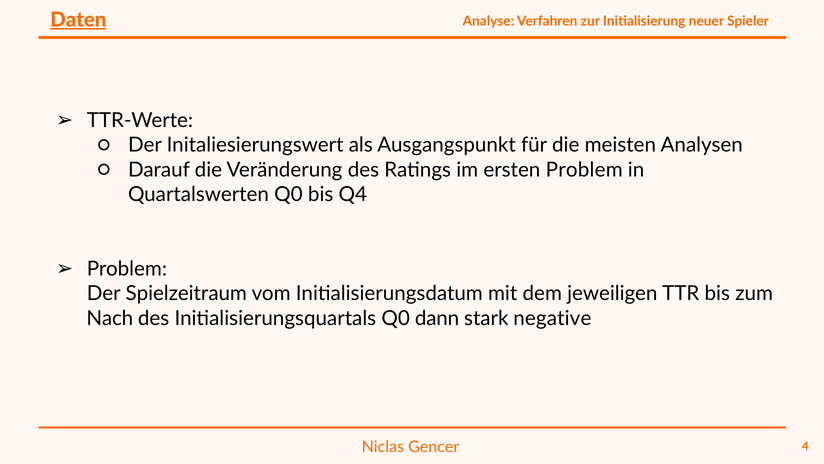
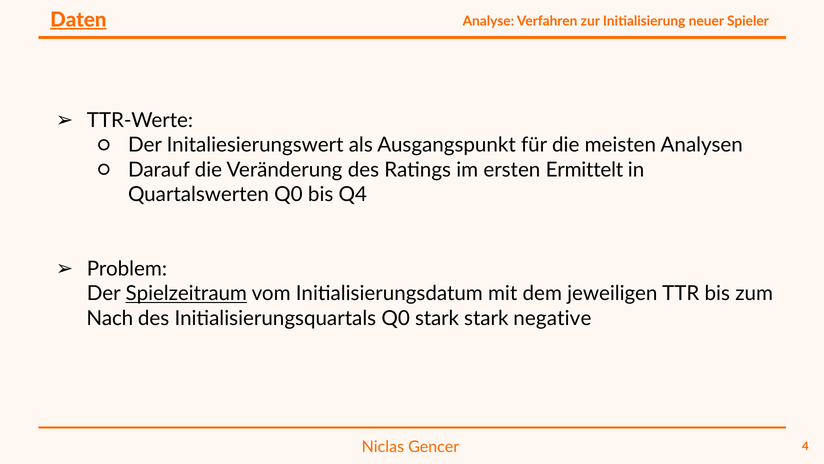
ersten Problem: Problem -> Ermittelt (584, 170)
Spielzeitraum underline: none -> present (186, 293)
Q0 dann: dann -> stark (437, 318)
